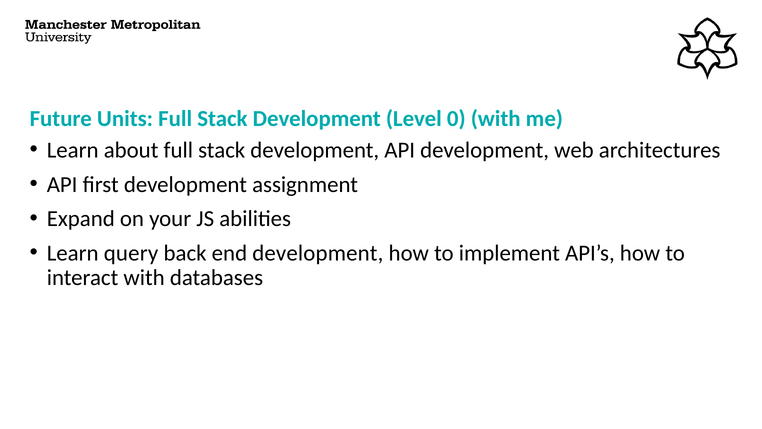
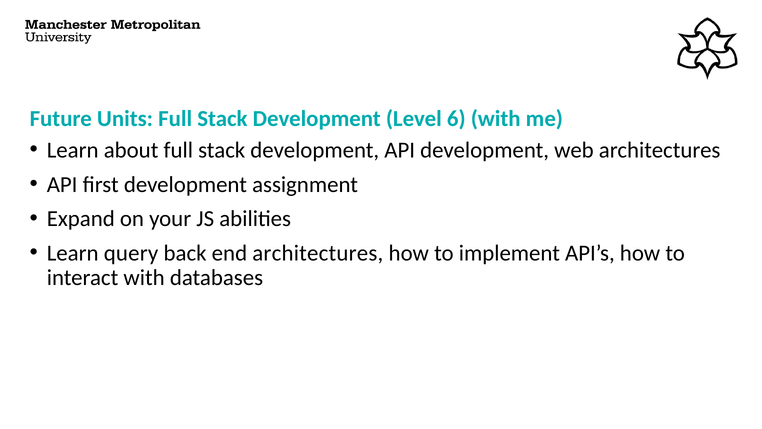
0: 0 -> 6 (456, 119)
end development: development -> architectures (318, 253)
